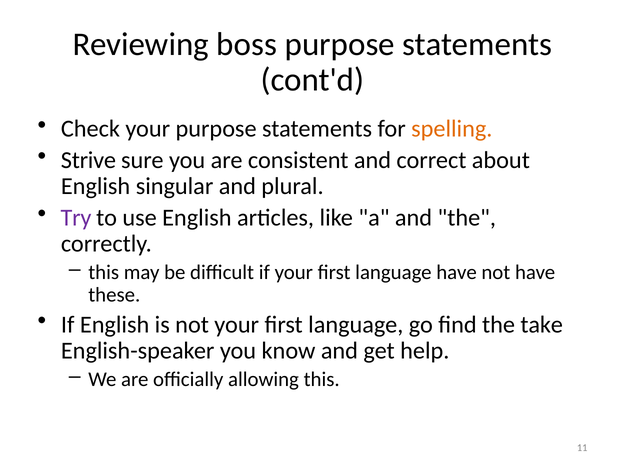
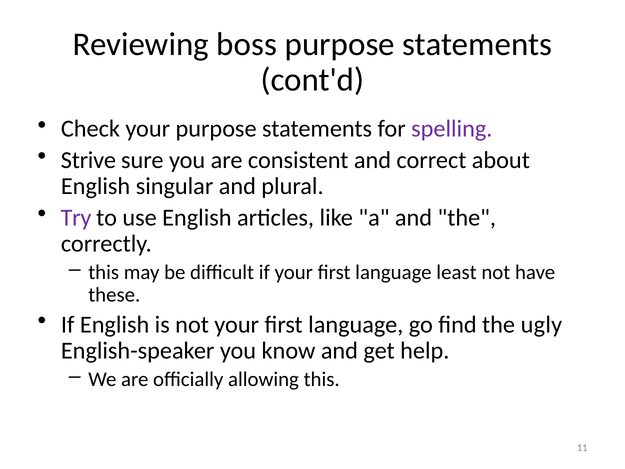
spelling colour: orange -> purple (452, 129)
language have: have -> least (457, 272)
take: take -> ugly (541, 324)
